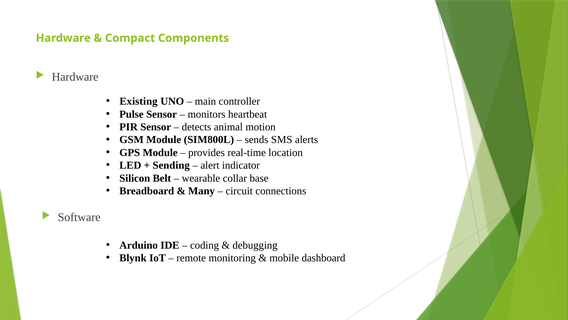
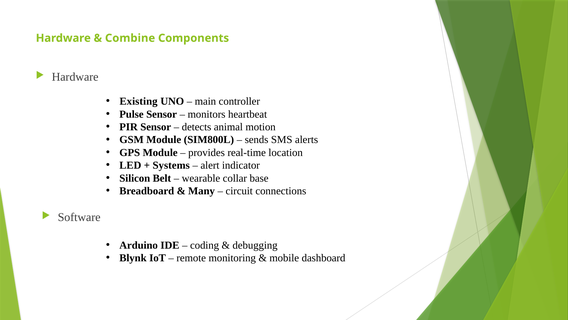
Compact: Compact -> Combine (130, 38)
Sending: Sending -> Systems (171, 165)
